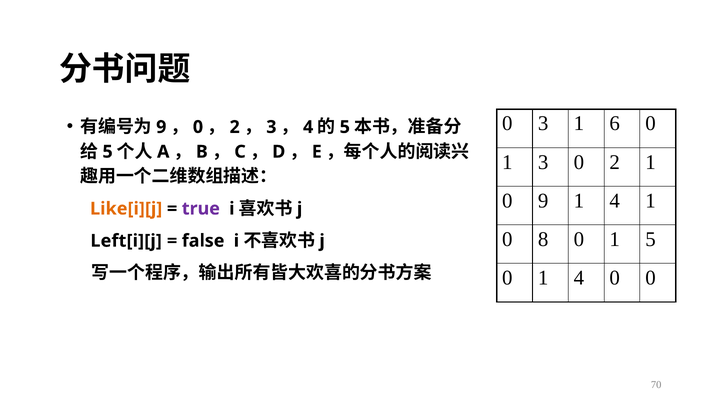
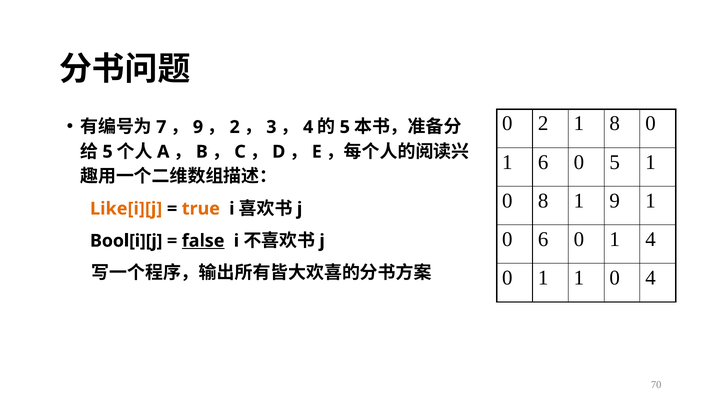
0 3: 3 -> 2 (543, 123)
1 6: 6 -> 8 (615, 123)
9: 9 -> 7 (161, 127)
0: 0 -> 9 (198, 127)
1 3: 3 -> 6 (543, 162)
0 2: 2 -> 5 (615, 162)
0 9: 9 -> 8 (543, 201)
4: 4 -> 9 (615, 201)
true colour: purple -> orange (201, 209)
0 8: 8 -> 6 (543, 239)
1 5: 5 -> 4 (650, 239)
Left[i][j: Left[i][j -> Bool[i][j (126, 241)
false underline: none -> present (203, 241)
0 1 4: 4 -> 1 (579, 278)
0 0: 0 -> 4 (650, 278)
